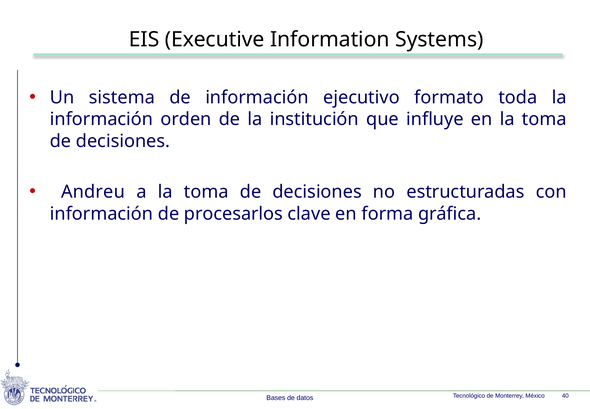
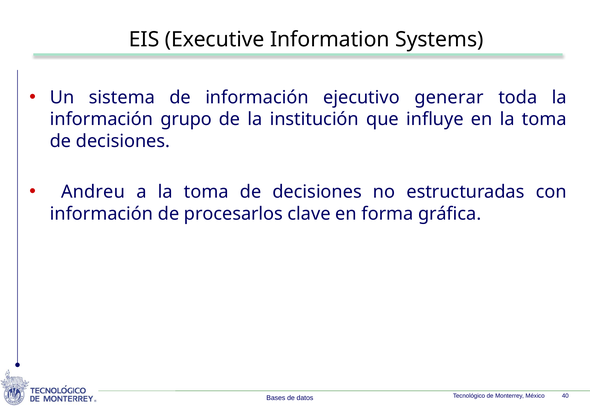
formato: formato -> generar (449, 97)
orden: orden -> grupo (186, 119)
